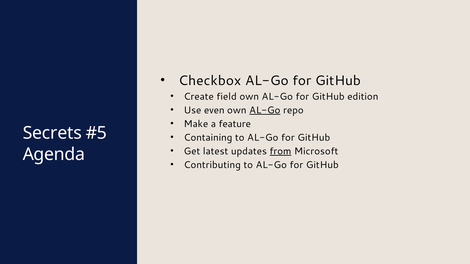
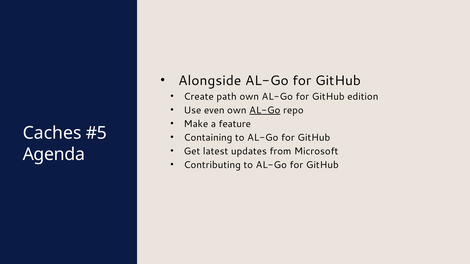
Checkbox: Checkbox -> Alongside (210, 81)
field: field -> path (227, 97)
Secrets: Secrets -> Caches (52, 133)
from underline: present -> none (280, 151)
